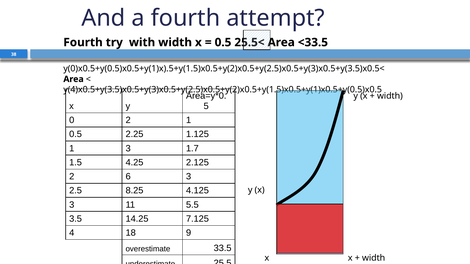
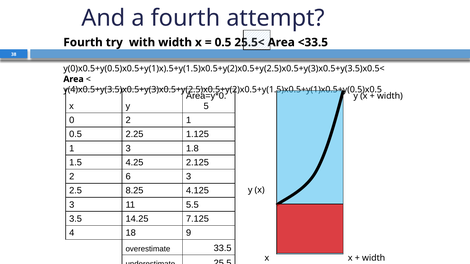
1.7: 1.7 -> 1.8 (192, 149)
